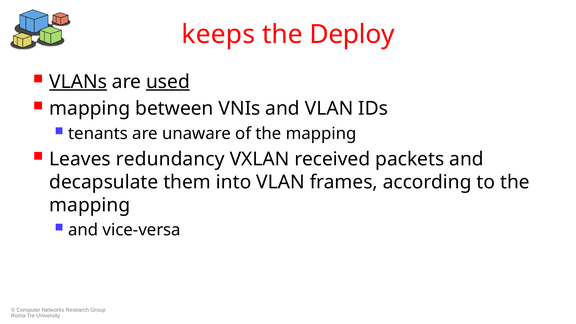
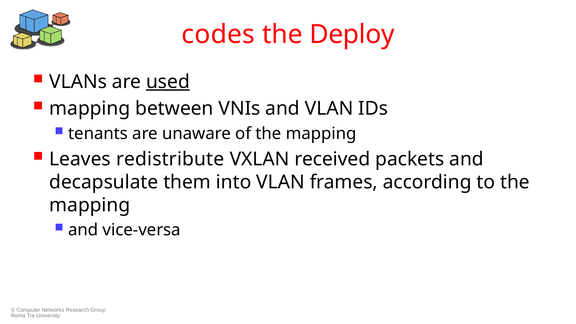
keeps: keeps -> codes (218, 34)
VLANs underline: present -> none (78, 82)
redundancy: redundancy -> redistribute (170, 159)
